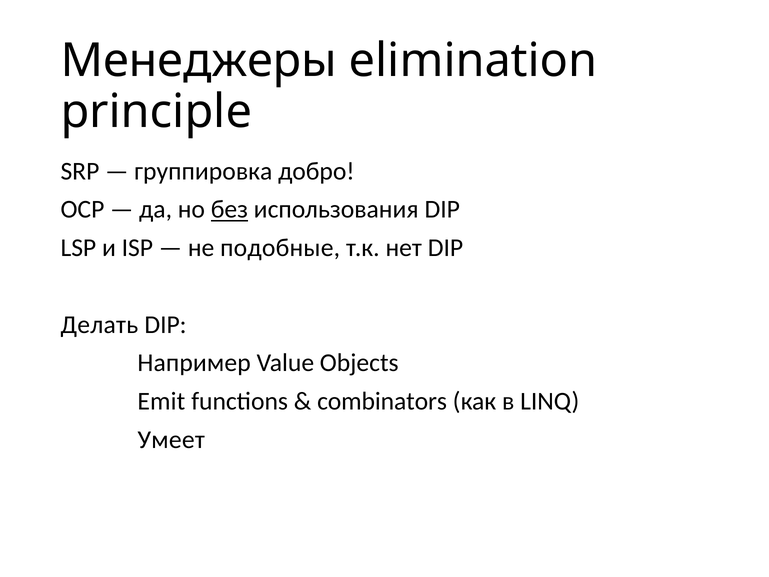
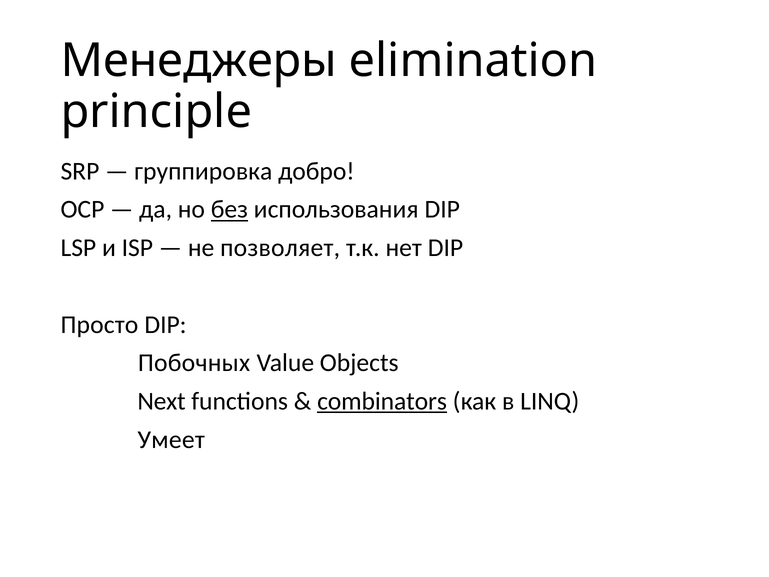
подобные: подобные -> позволяет (280, 248)
Делать: Делать -> Просто (99, 325)
Например: Например -> Побочных (194, 363)
Emit: Emit -> Next (162, 401)
combinators underline: none -> present (382, 401)
